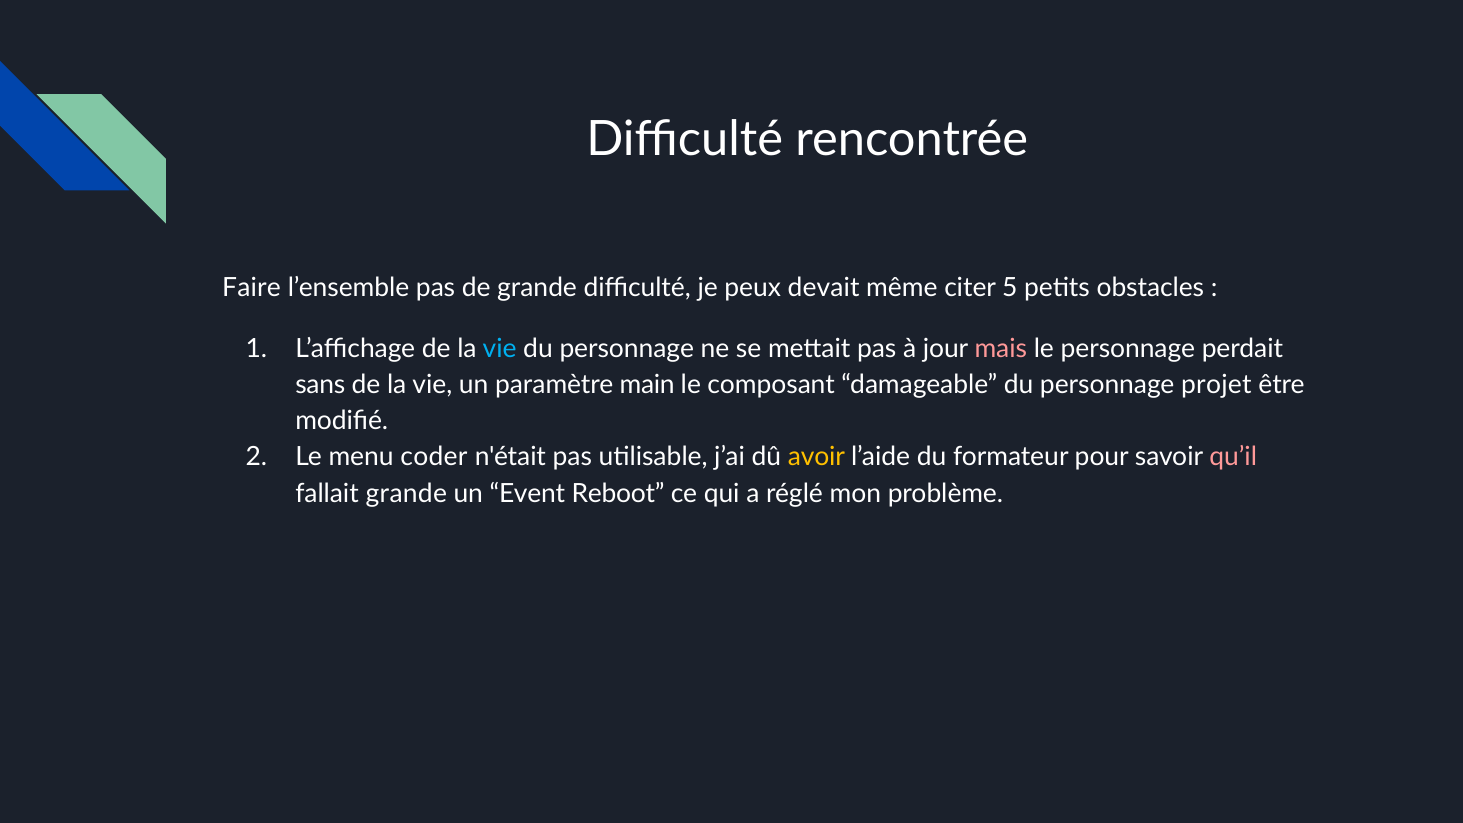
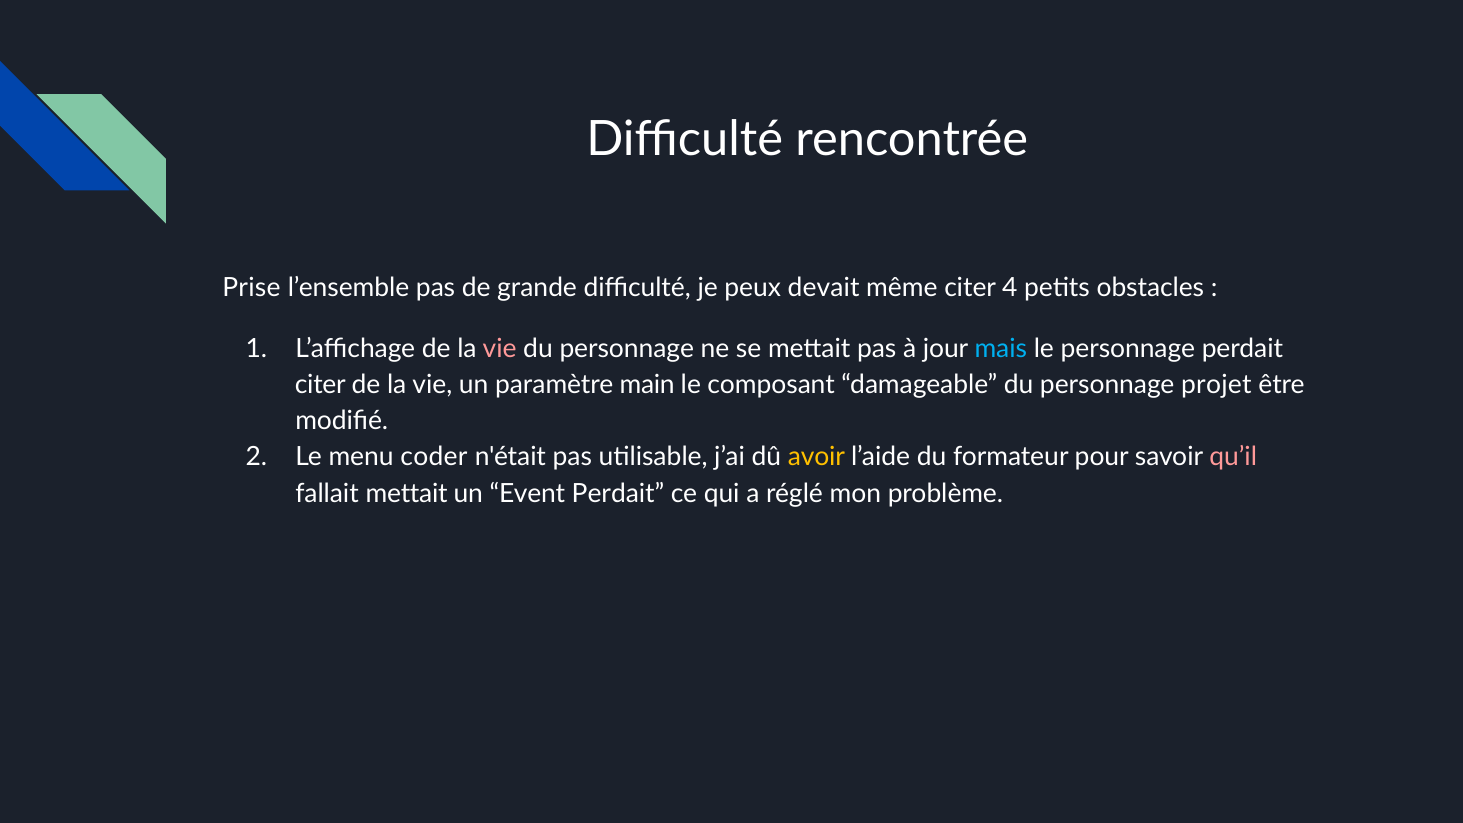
Faire: Faire -> Prise (251, 288)
5: 5 -> 4 (1010, 288)
vie colour: light blue -> pink (500, 348)
mais colour: pink -> light blue (1001, 348)
sans: sans -> citer (320, 385)
fallait grande: grande -> mettait (407, 494)
Event Reboot: Reboot -> Perdait (618, 494)
